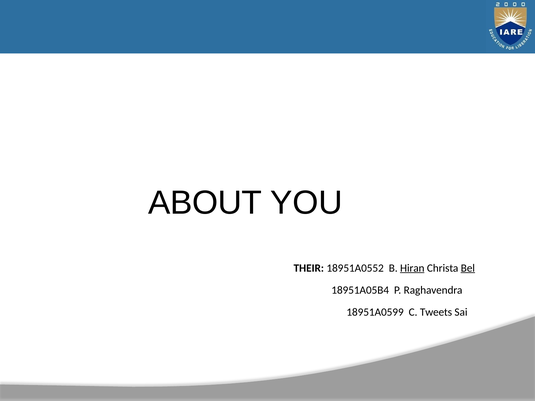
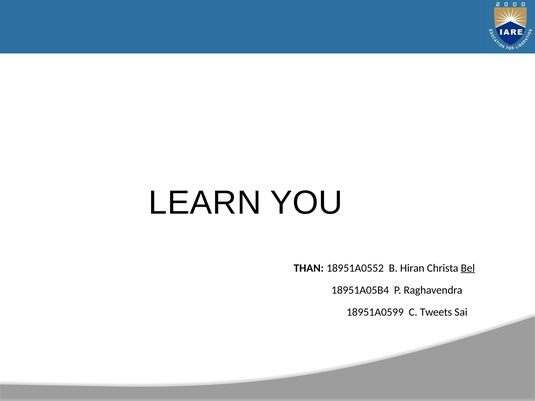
ABOUT: ABOUT -> LEARN (205, 203)
THEIR: THEIR -> THAN (309, 268)
Hiran underline: present -> none (412, 268)
